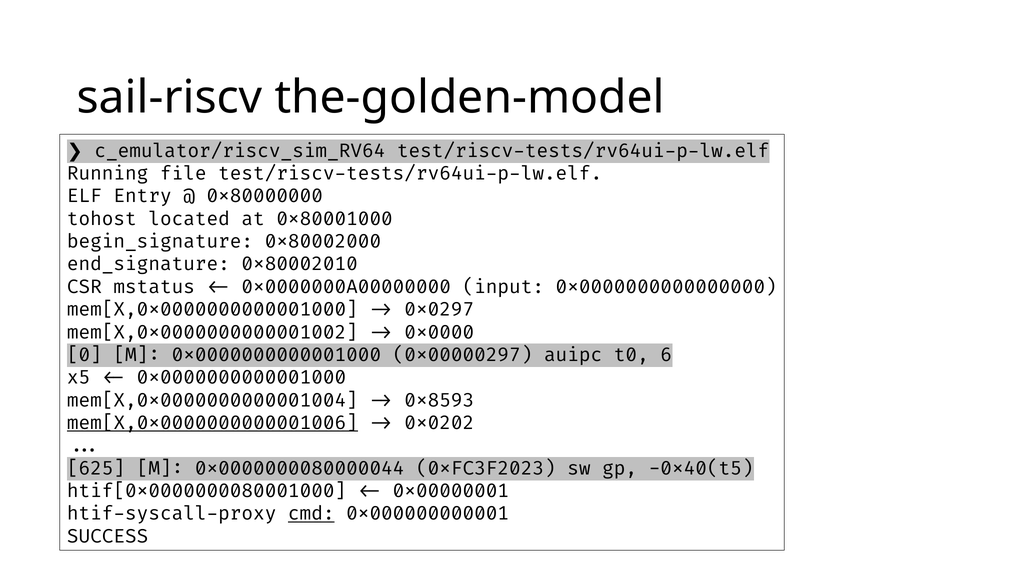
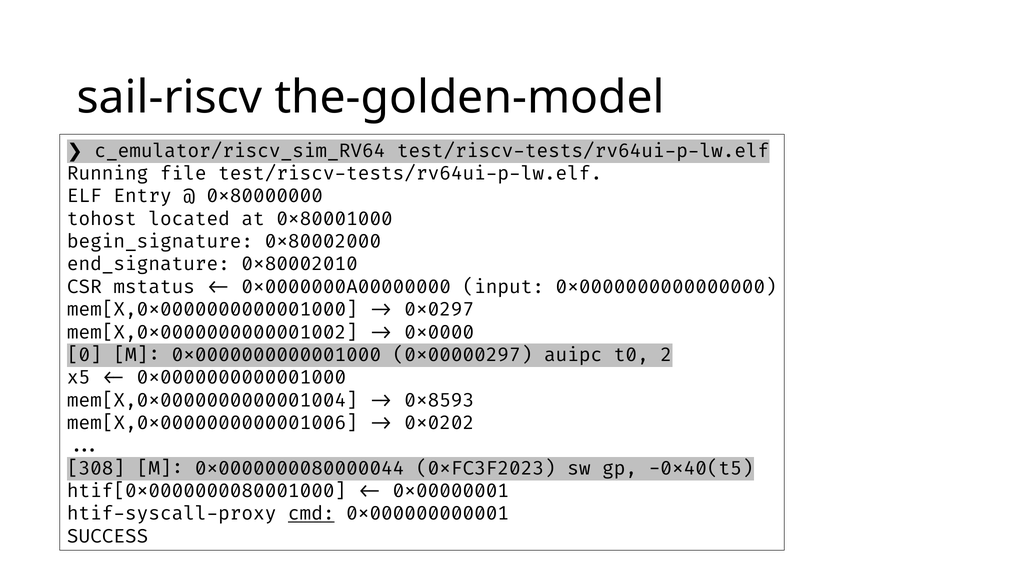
6: 6 -> 2 (666, 355)
mem[X,0x0000000000001006 underline: present -> none (212, 423)
625: 625 -> 308 (96, 469)
